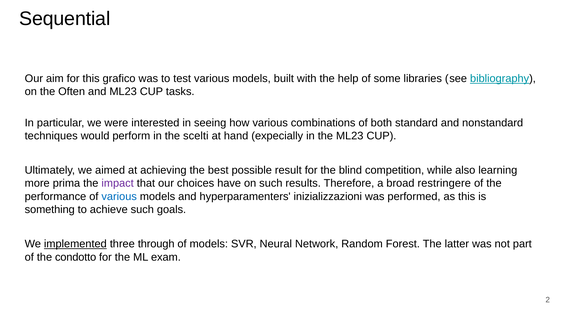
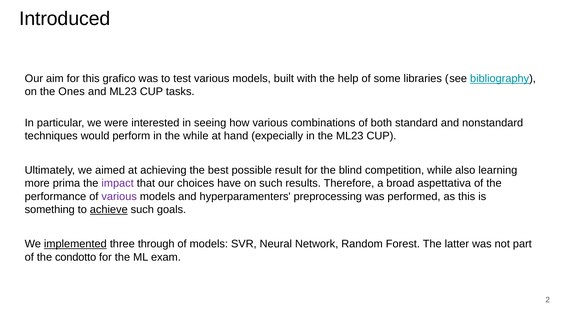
Sequential: Sequential -> Introduced (65, 19)
Often: Often -> Ones (72, 91)
the scelti: scelti -> while (196, 136)
restringere: restringere -> aspettativa (444, 183)
various colour: blue -> purple (119, 196)
inizializzazioni: inizializzazioni -> preprocessing (328, 196)
achieve underline: none -> present (109, 209)
